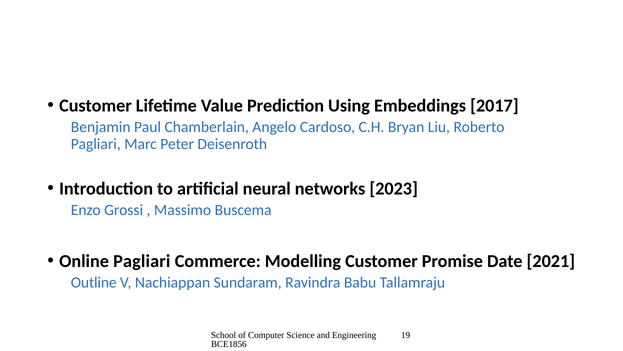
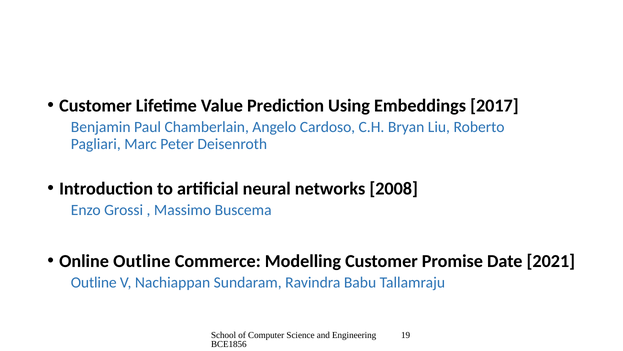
2023: 2023 -> 2008 (394, 188)
Online Pagliari: Pagliari -> Outline (142, 261)
